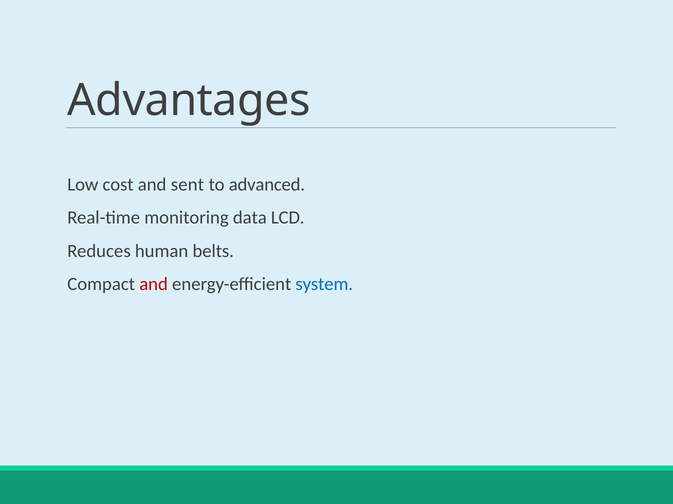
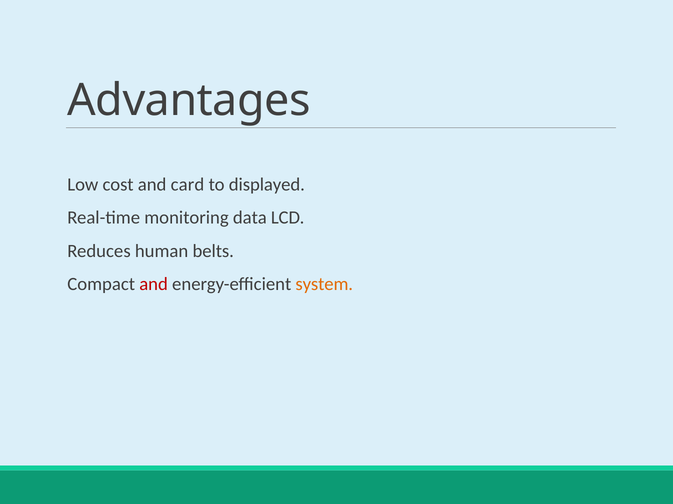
sent: sent -> card (187, 185)
advanced: advanced -> displayed (267, 185)
system colour: blue -> orange (324, 285)
